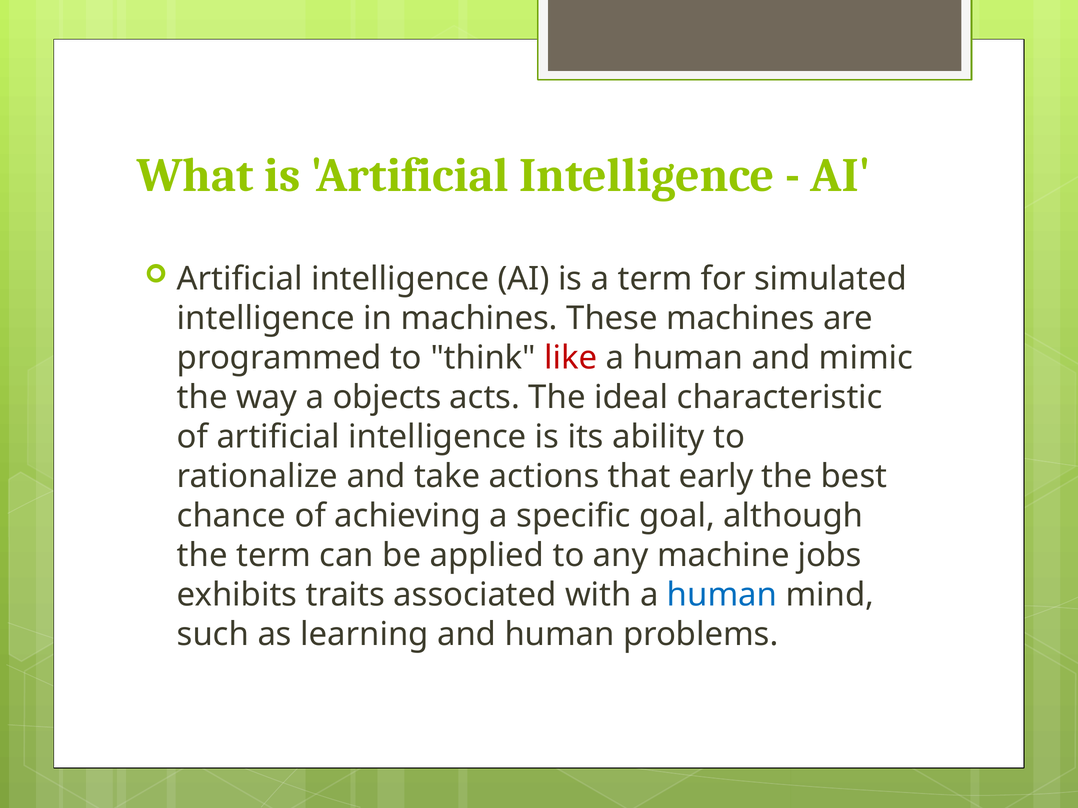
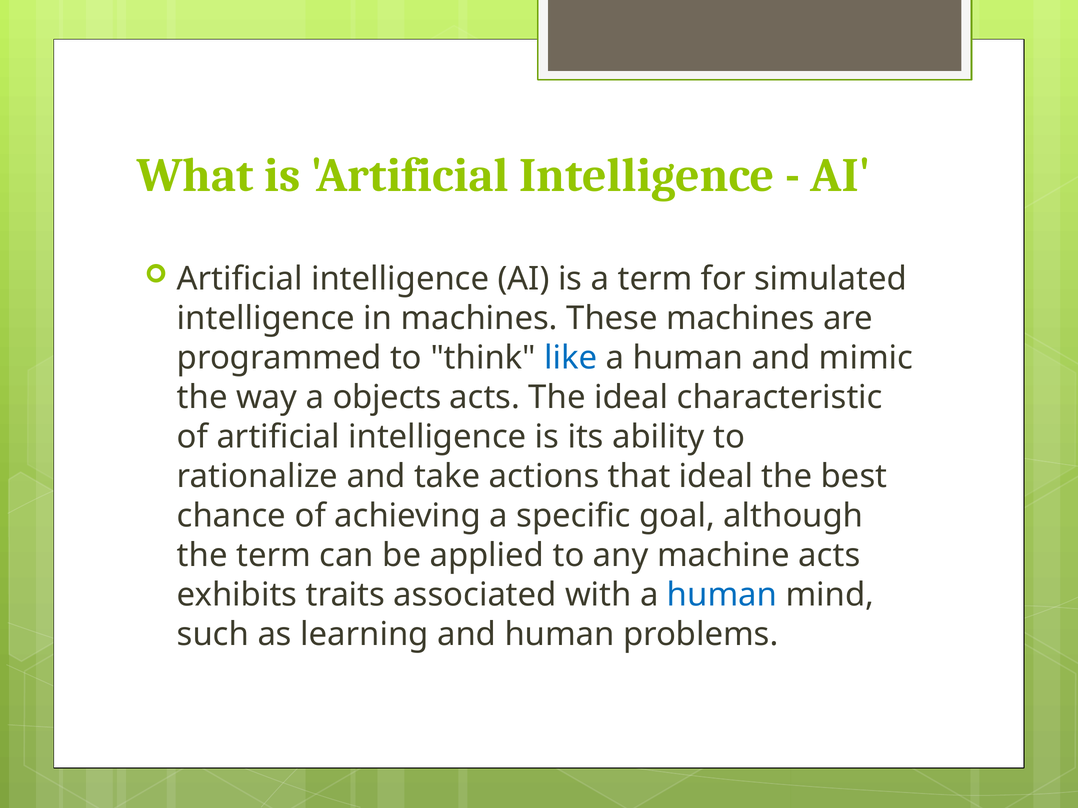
like colour: red -> blue (571, 358)
that early: early -> ideal (716, 477)
machine jobs: jobs -> acts (829, 556)
